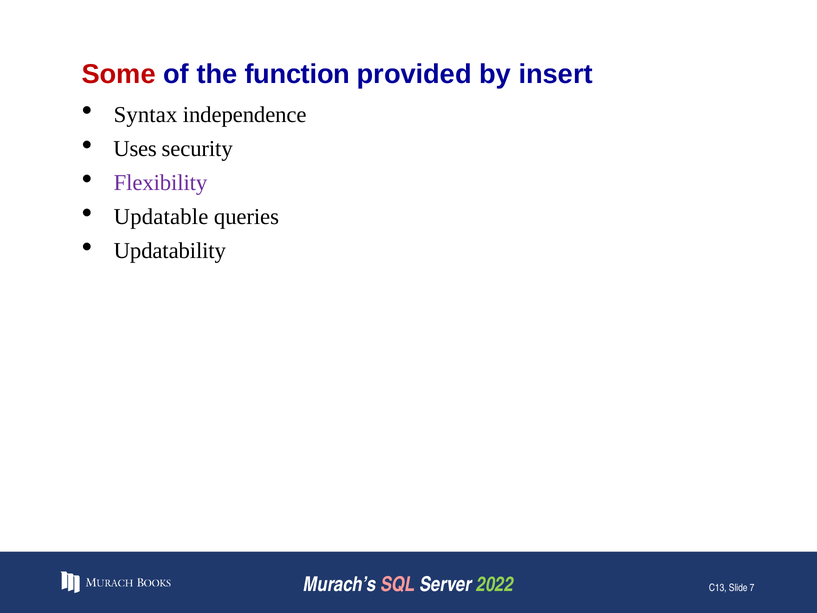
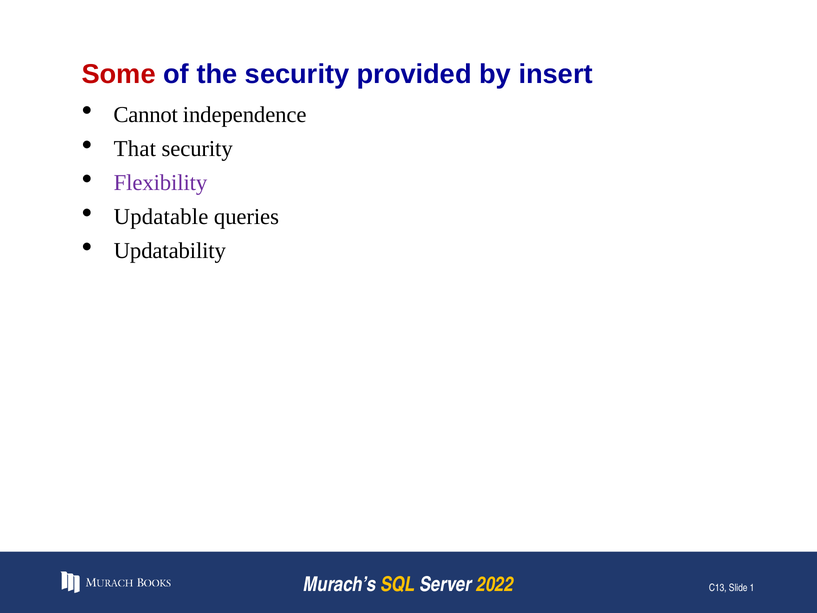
the function: function -> security (297, 74)
Syntax: Syntax -> Cannot (146, 115)
Uses: Uses -> That (135, 149)
SQL colour: pink -> yellow (398, 584)
2022 colour: light green -> yellow (495, 584)
7: 7 -> 1 (752, 588)
